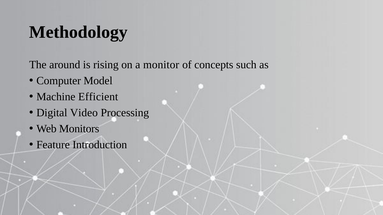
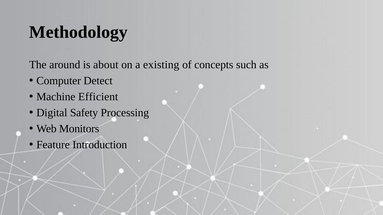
rising: rising -> about (106, 65)
monitor: monitor -> existing (161, 65)
Model: Model -> Detect (98, 81)
Video: Video -> Safety (84, 113)
